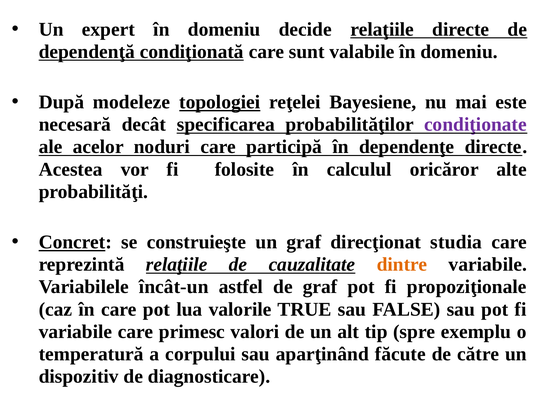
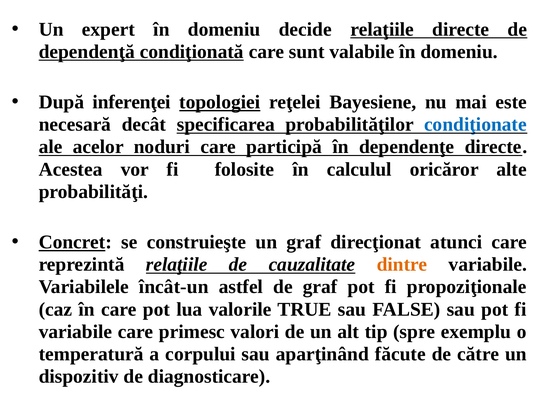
modeleze: modeleze -> inferenţei (132, 102)
condiţionate colour: purple -> blue (475, 125)
studia: studia -> atunci (456, 242)
